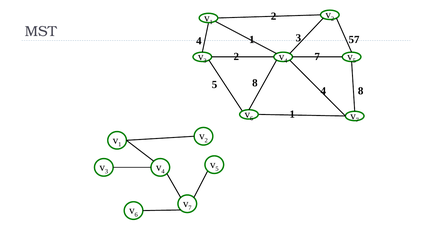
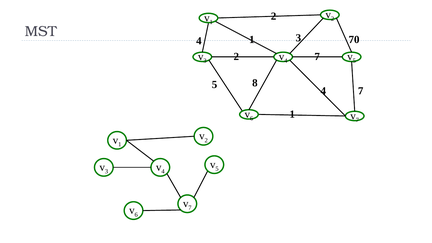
57: 57 -> 70 (354, 39)
8: 8 -> 7 (361, 91)
